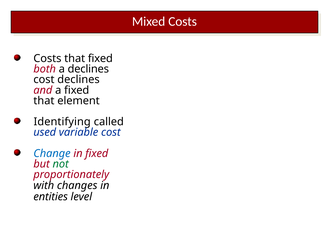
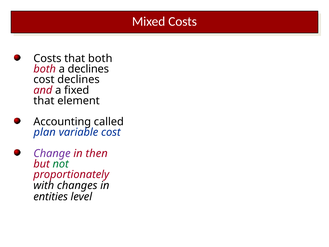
that fixed: fixed -> both (100, 58)
Identifying: Identifying -> Accounting (62, 122)
used: used -> plan (45, 132)
Change colour: blue -> purple (52, 153)
in fixed: fixed -> then (97, 153)
